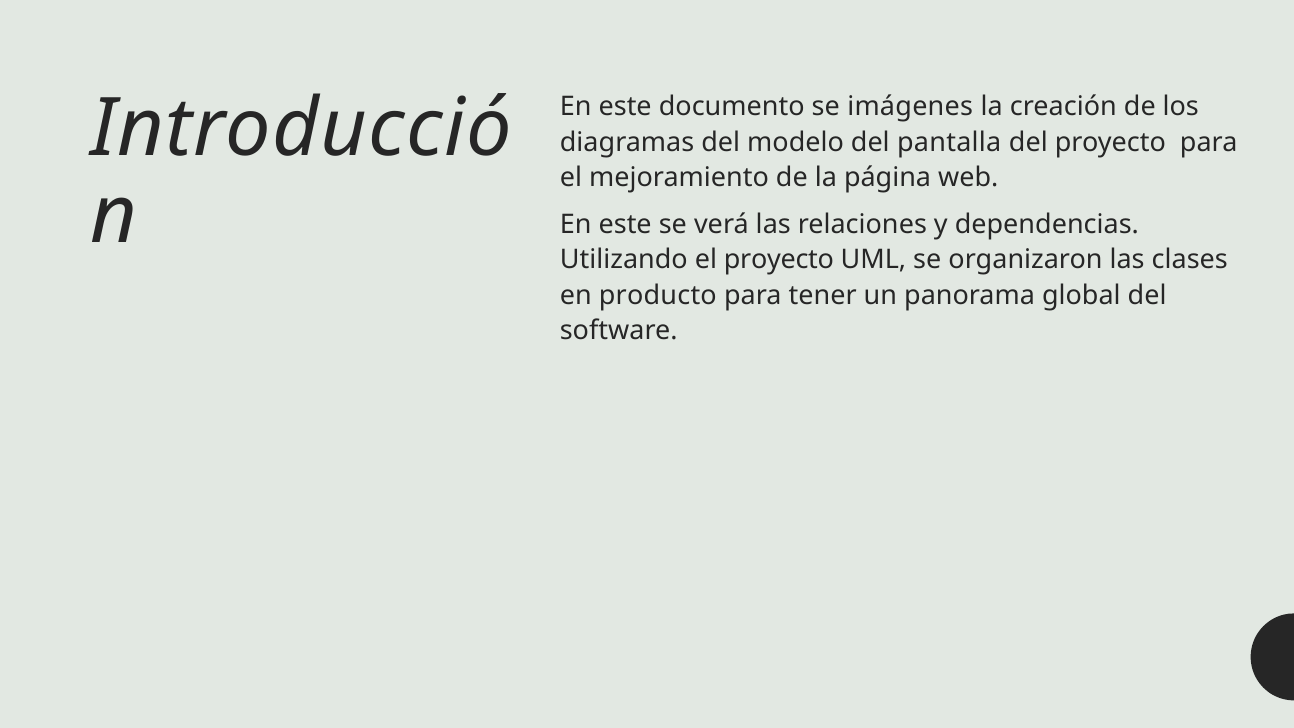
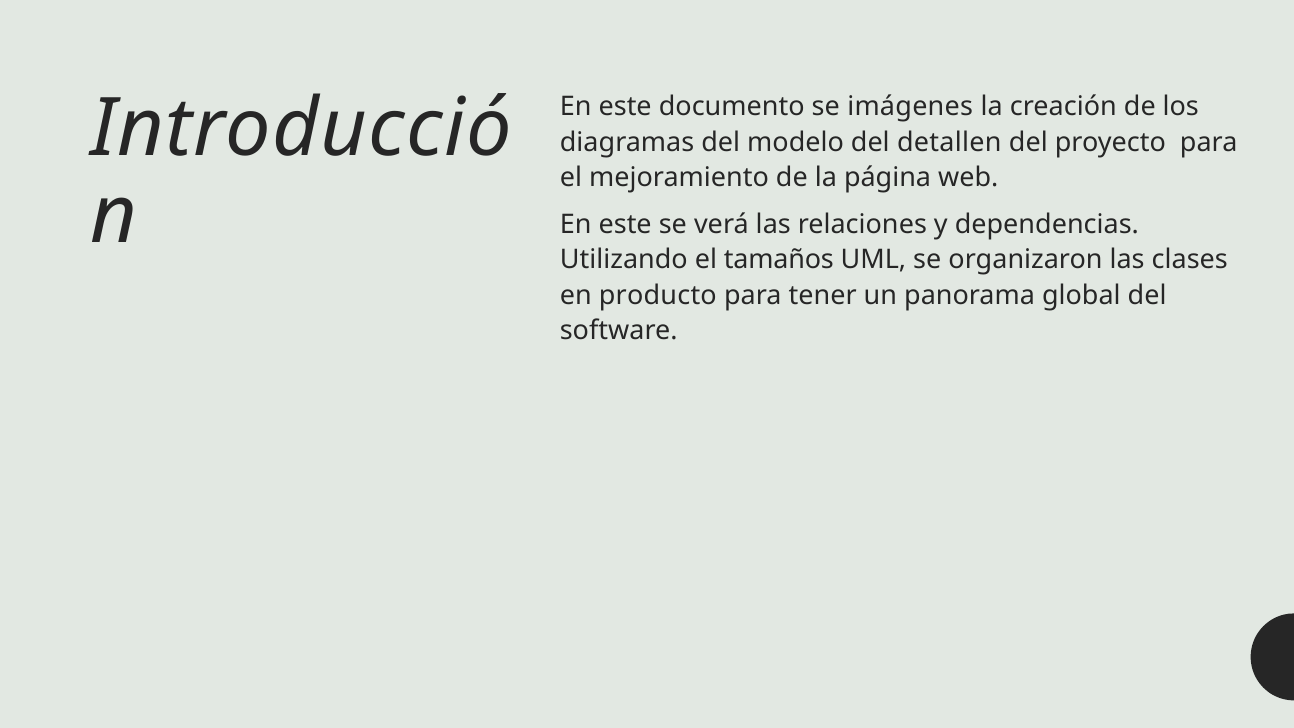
pantalla: pantalla -> detallen (949, 142)
el proyecto: proyecto -> tamaños (779, 260)
